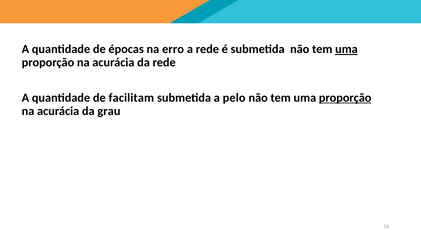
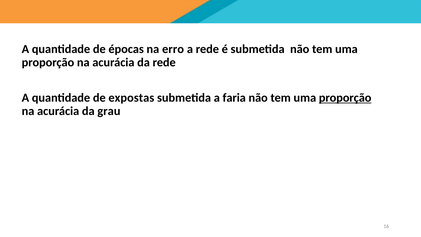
uma underline: present -> none (346, 49)
facilitam: facilitam -> expostas (131, 98)
pelo: pelo -> faria (234, 98)
